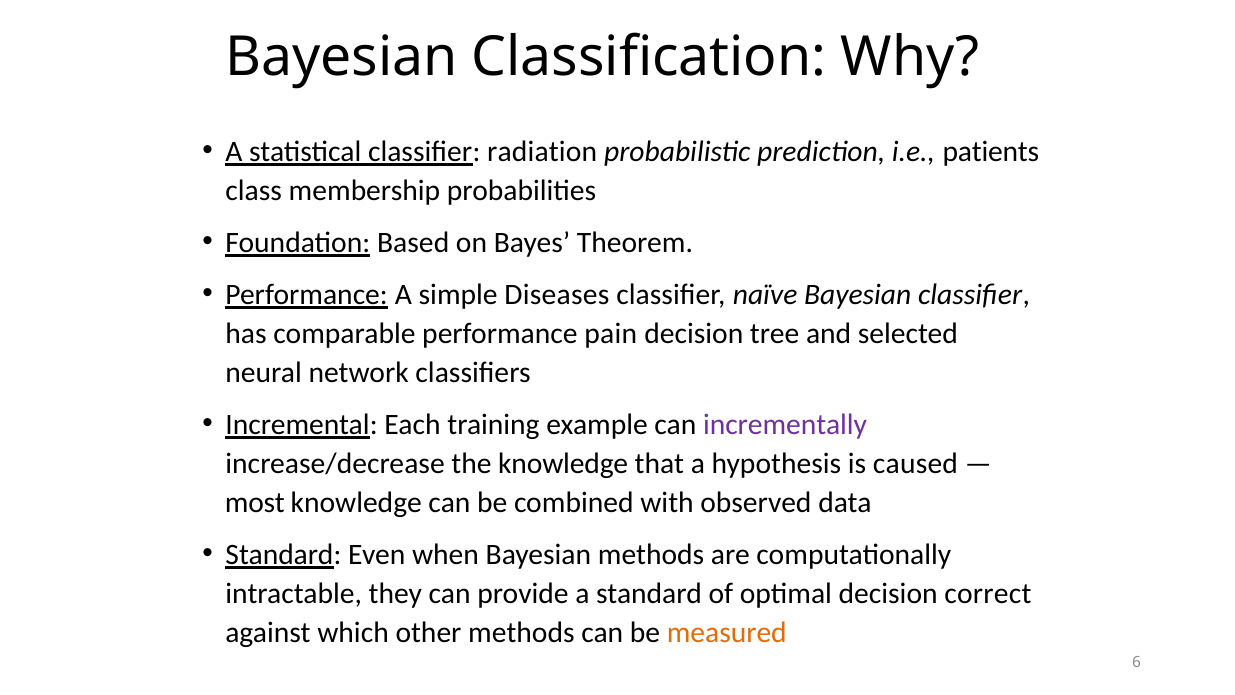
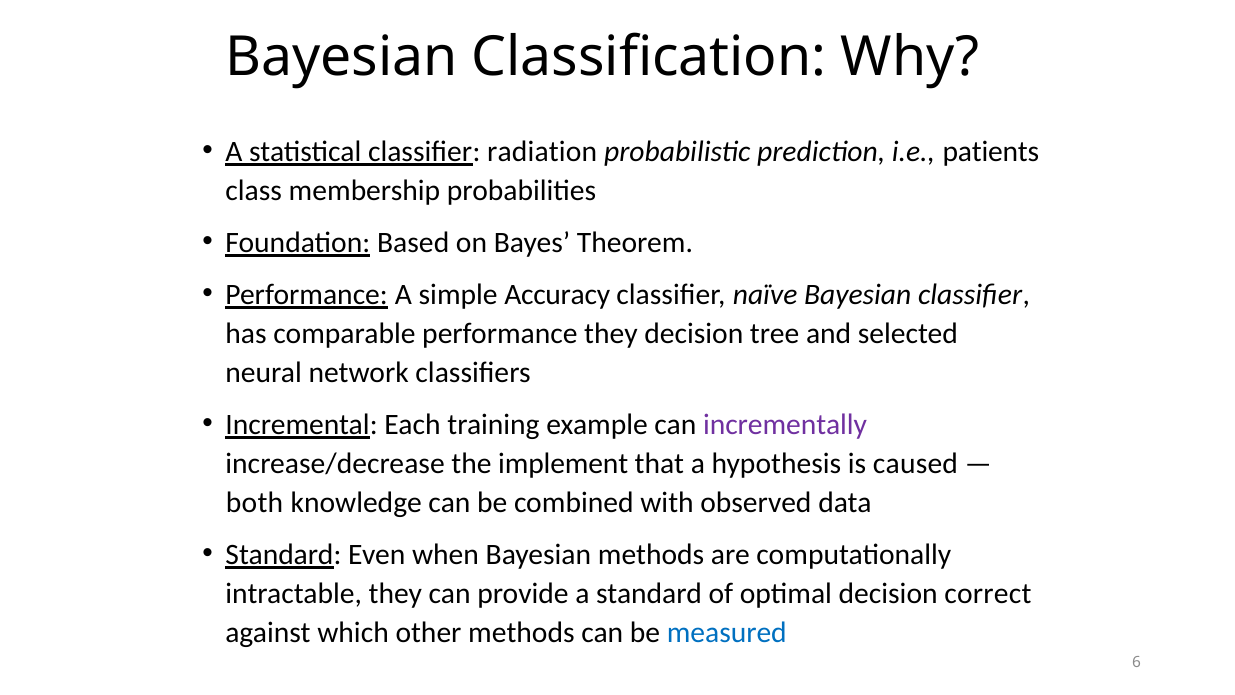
Diseases: Diseases -> Accuracy (557, 294)
performance pain: pain -> they (611, 333)
the knowledge: knowledge -> implement (563, 463)
most: most -> both (255, 502)
measured colour: orange -> blue (727, 632)
